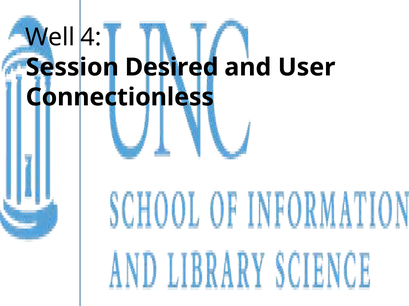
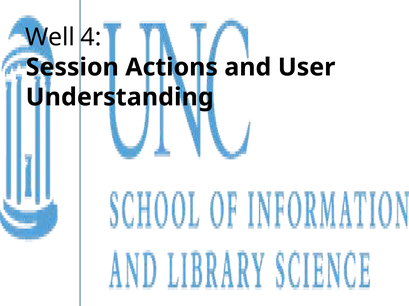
Desired: Desired -> Actions (172, 67)
Connectionless: Connectionless -> Understanding (120, 97)
